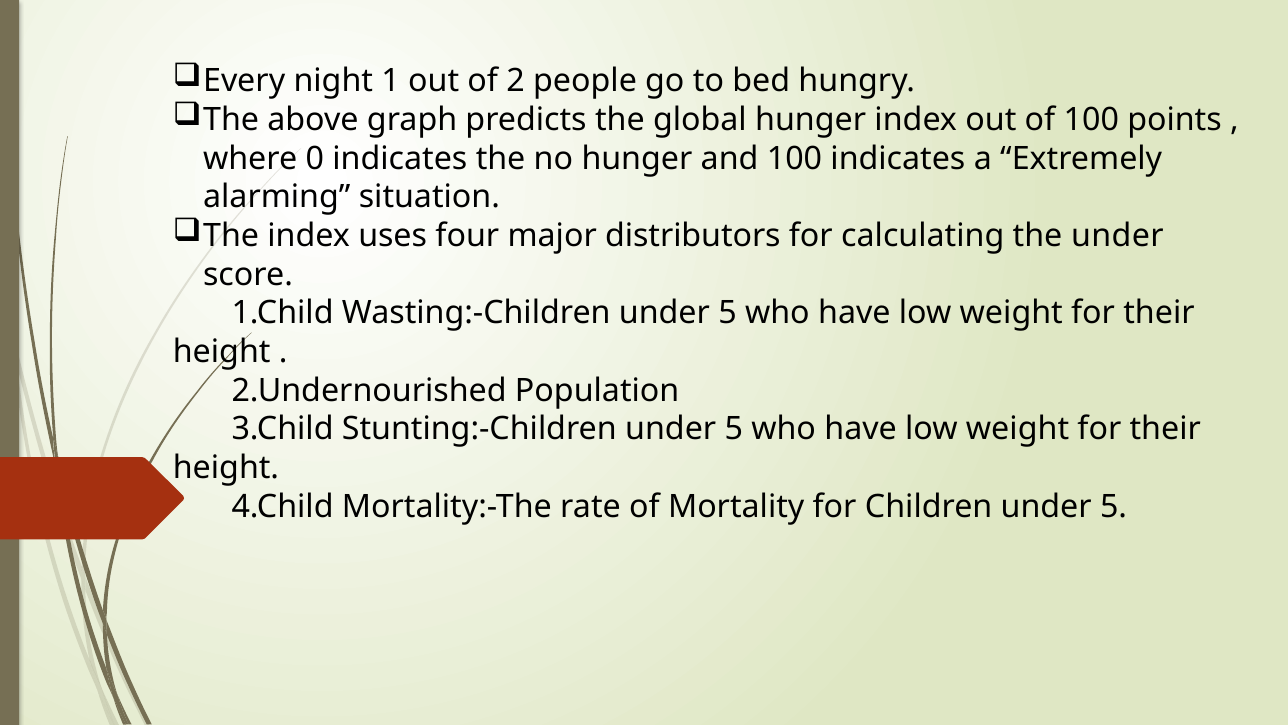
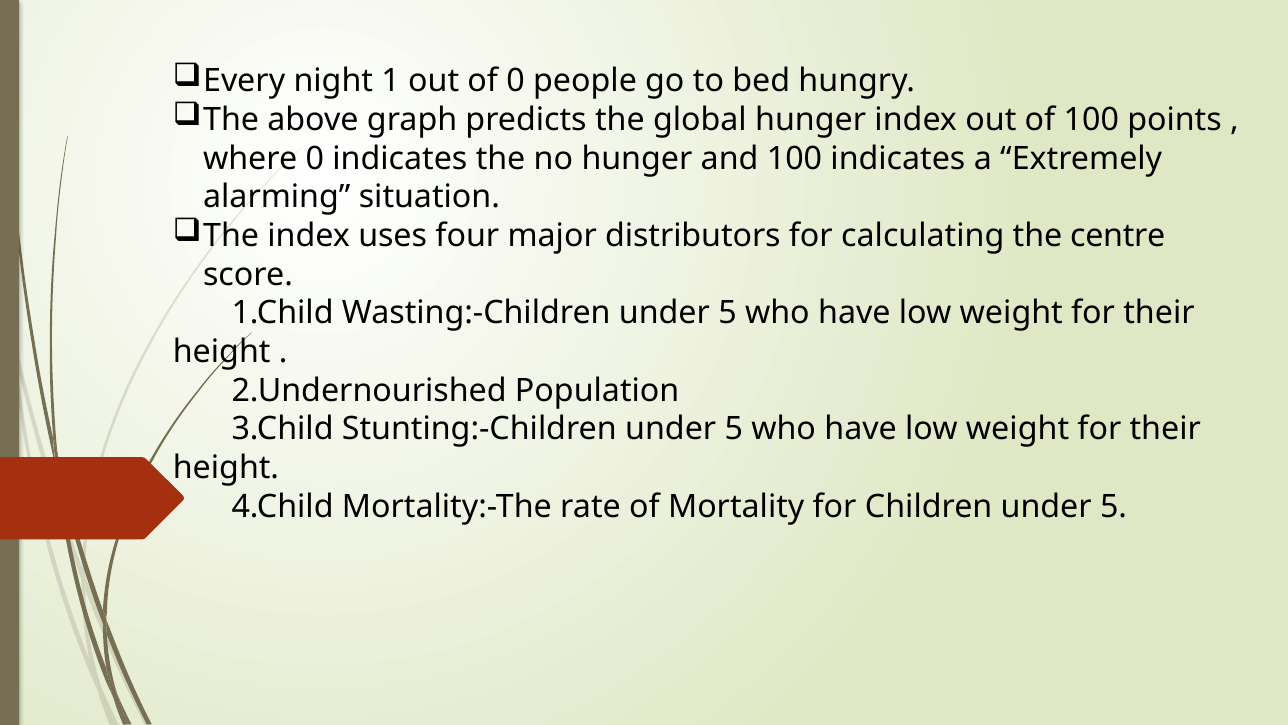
of 2: 2 -> 0 (516, 81)
the under: under -> centre (1118, 236)
